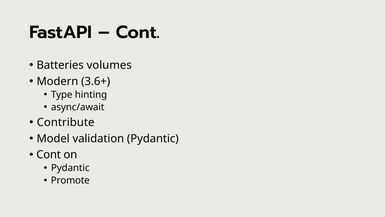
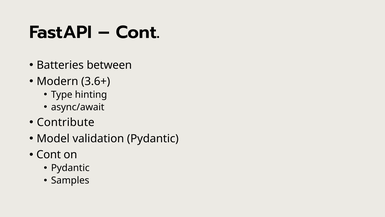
volumes: volumes -> between (109, 65)
Promote: Promote -> Samples (70, 180)
